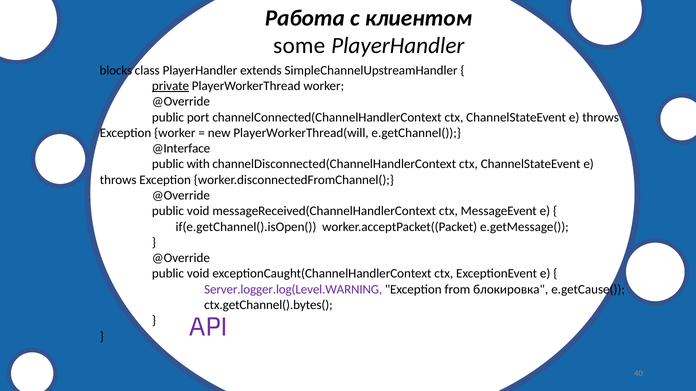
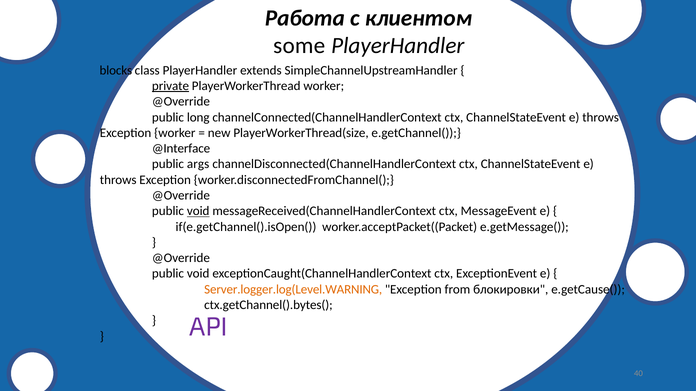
port: port -> long (198, 117)
PlayerWorkerThread(will: PlayerWorkerThread(will -> PlayerWorkerThread(size (301, 133)
with: with -> args (198, 164)
void underline: none -> present (198, 211)
Server.logger.log(Level.WARNING colour: purple -> orange (293, 290)
блокировка: блокировка -> блокировки (511, 290)
